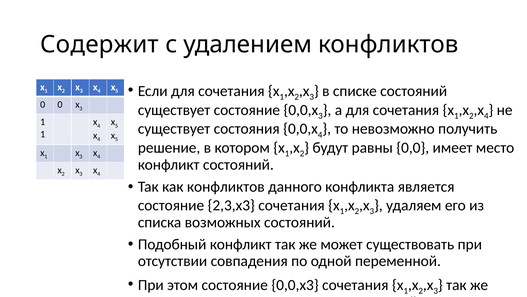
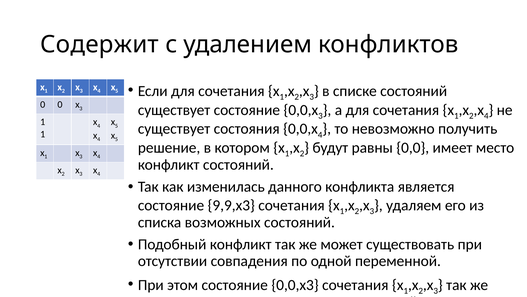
как конфликтов: конфликтов -> изменилась (226, 187)
2,3,x3: 2,3,x3 -> 9,9,x3 (231, 205)
